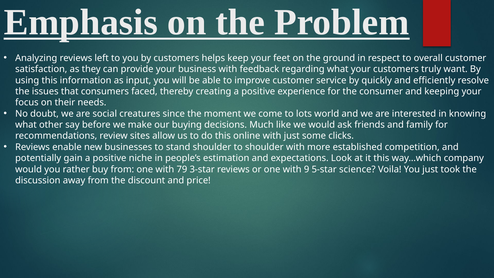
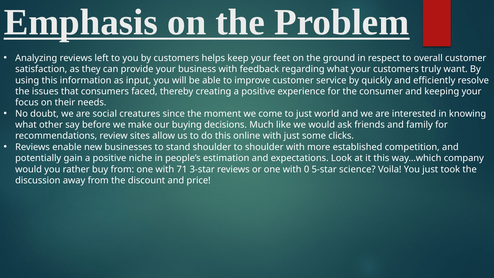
to lots: lots -> just (304, 114)
79: 79 -> 71 (182, 169)
9: 9 -> 0 (307, 169)
